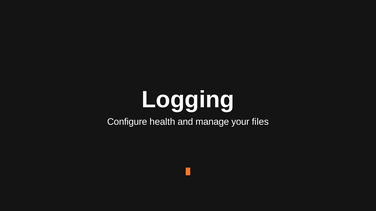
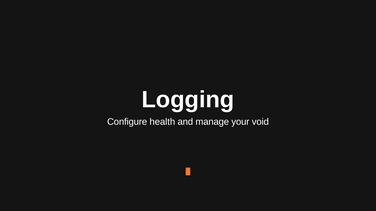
files: files -> void (260, 122)
